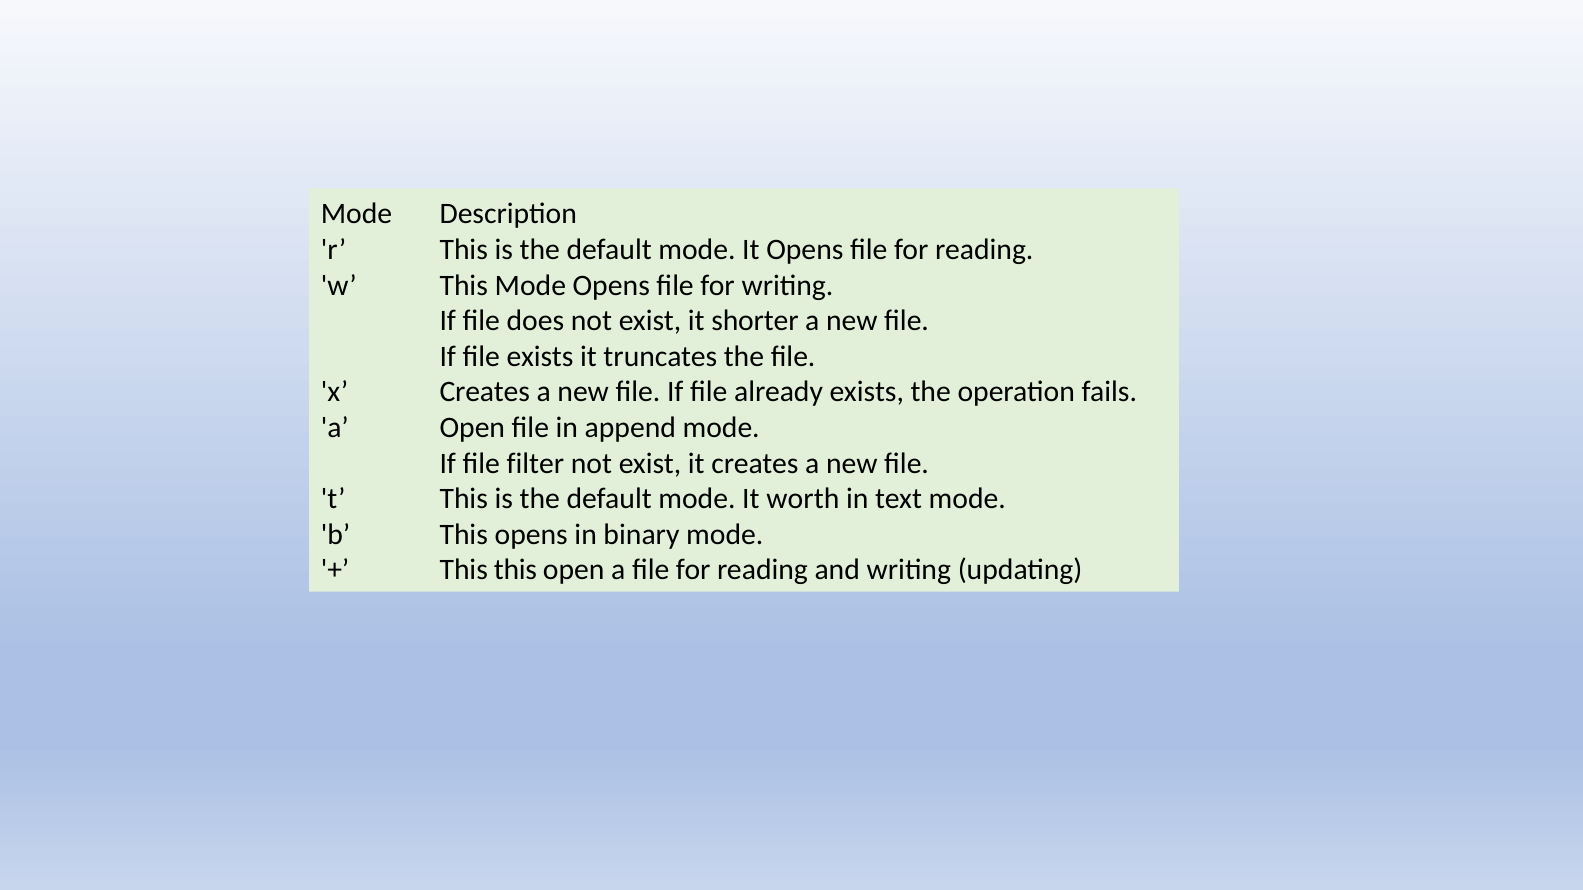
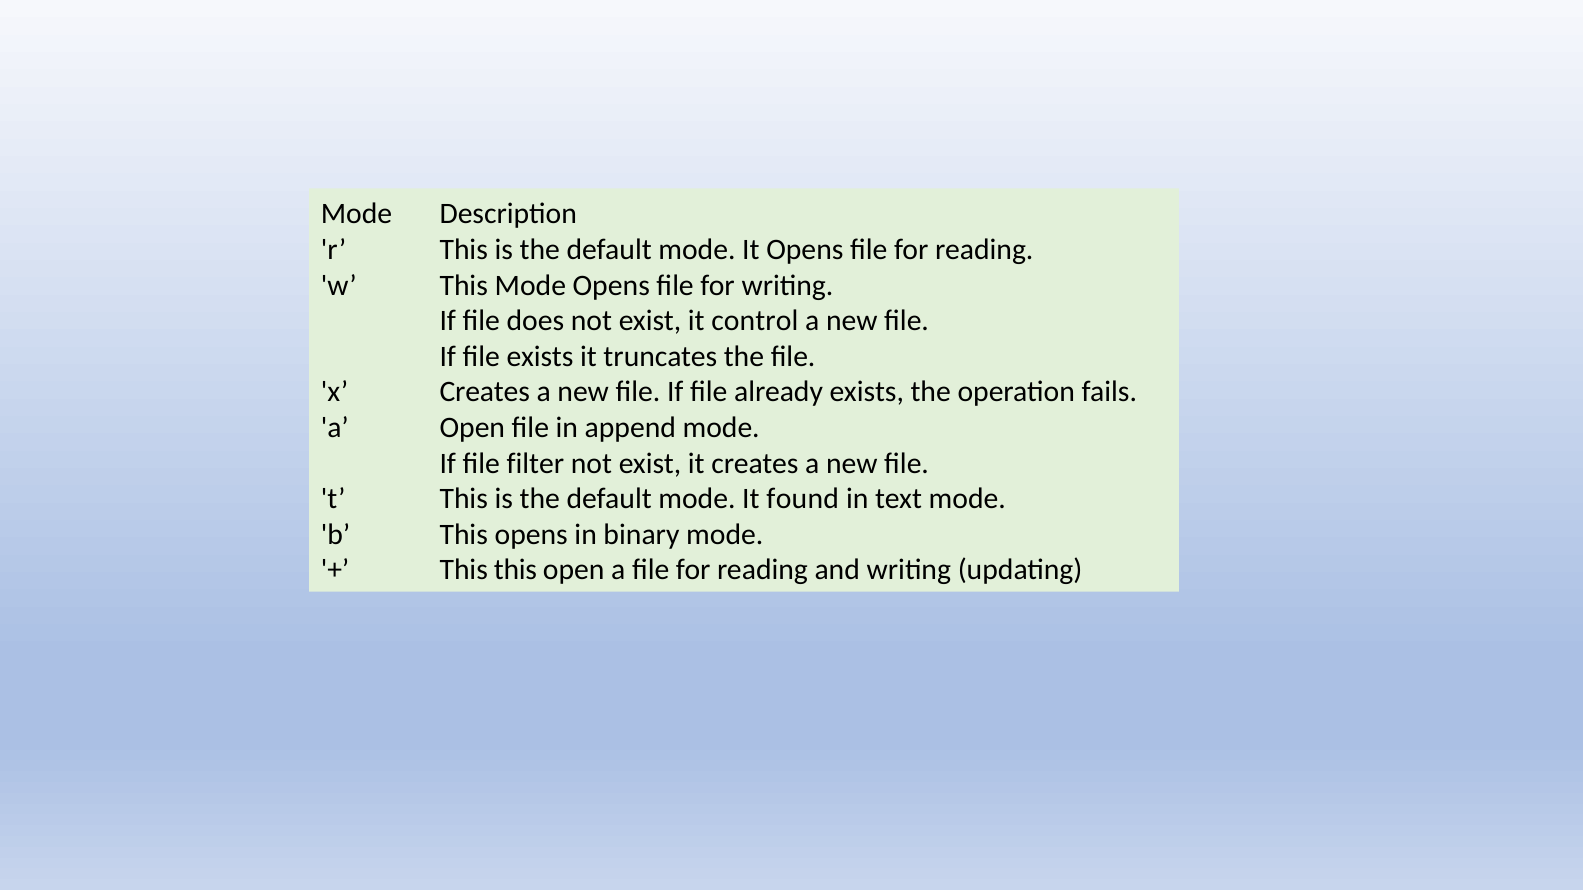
shorter: shorter -> control (755, 321)
worth: worth -> found (803, 499)
